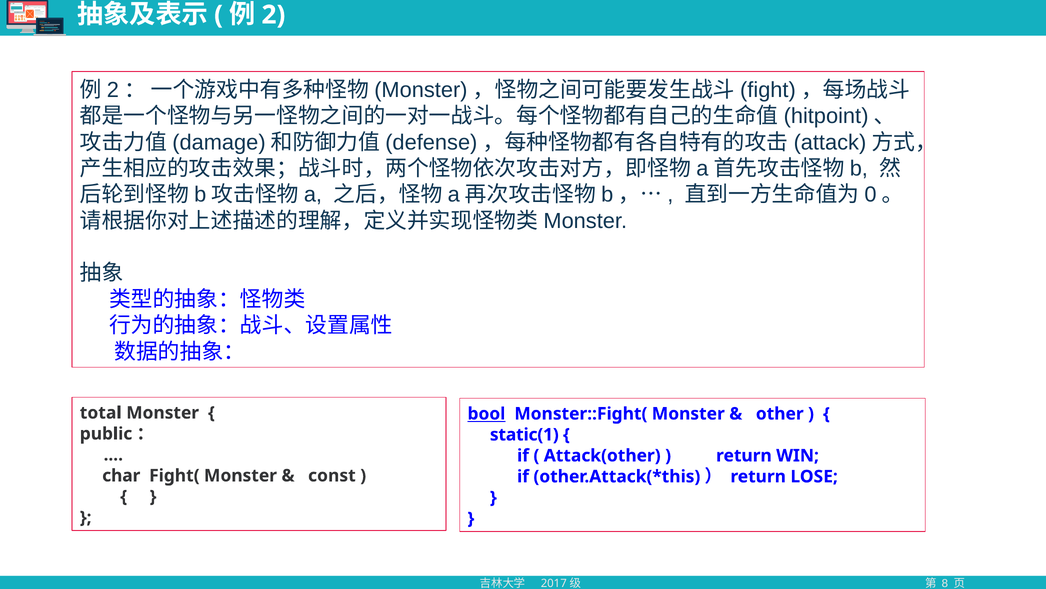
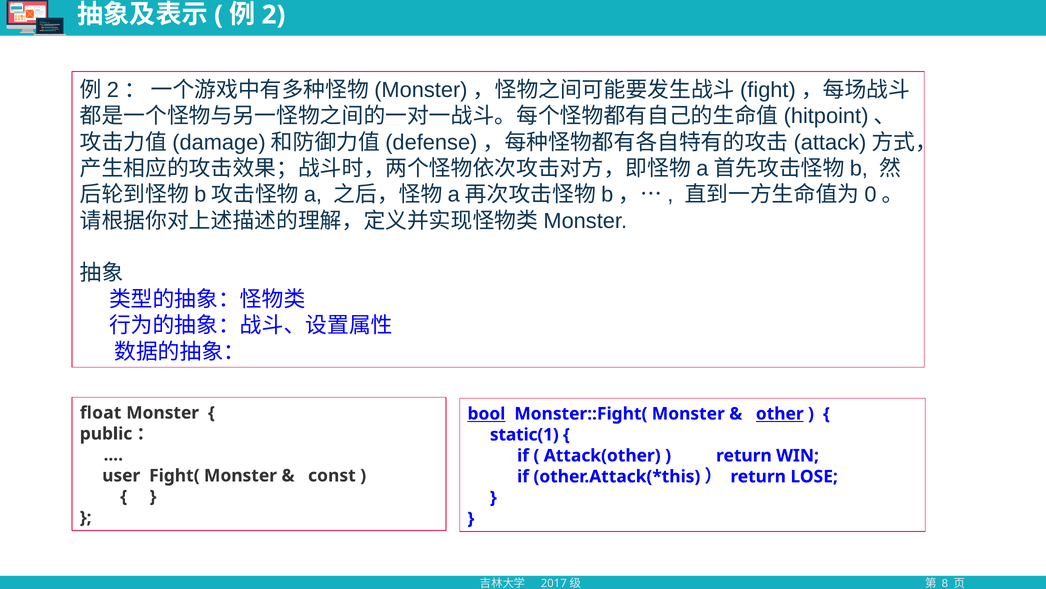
total: total -> float (101, 412)
other underline: none -> present (780, 413)
char: char -> user (121, 475)
